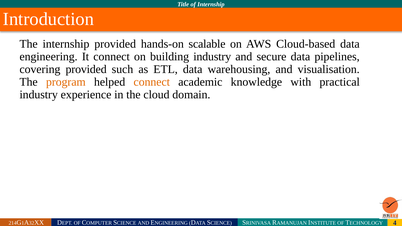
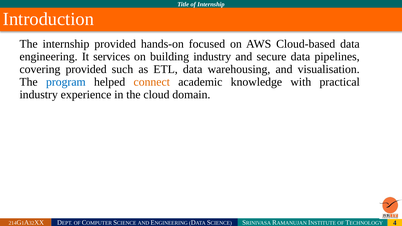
scalable: scalable -> focused (207, 44)
It connect: connect -> services (112, 57)
program colour: orange -> blue (66, 82)
